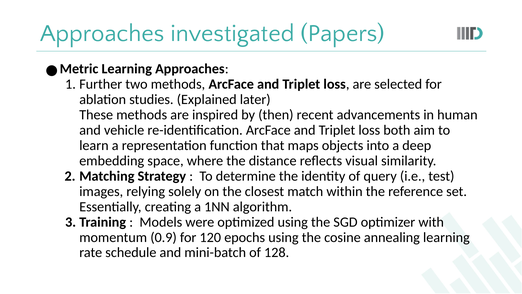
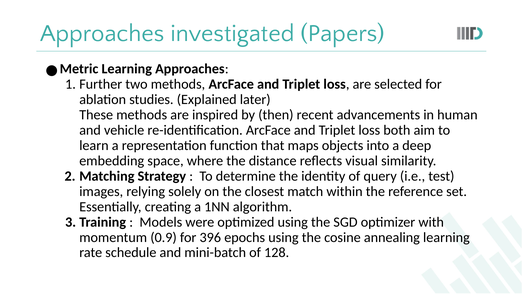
120: 120 -> 396 (210, 237)
